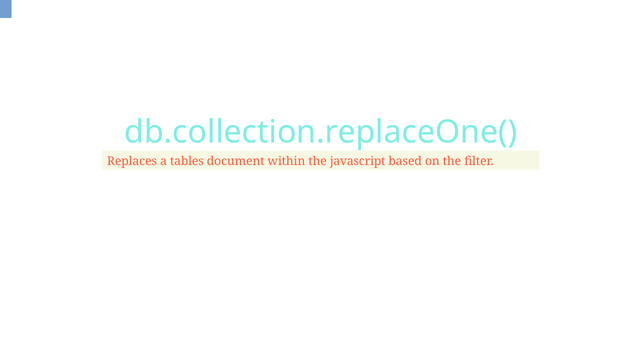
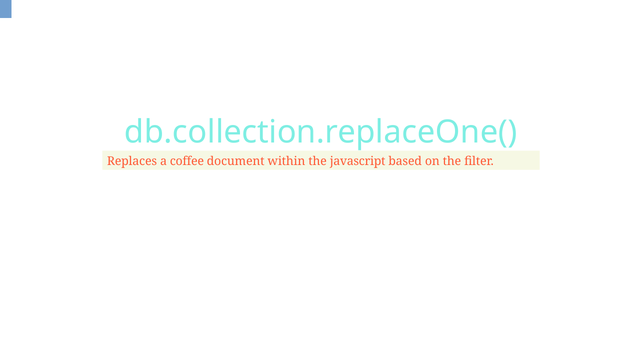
tables: tables -> coffee (187, 161)
